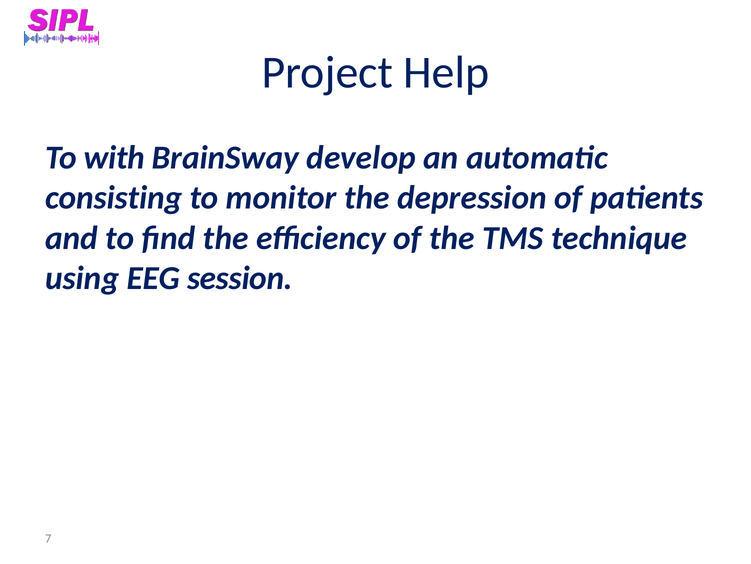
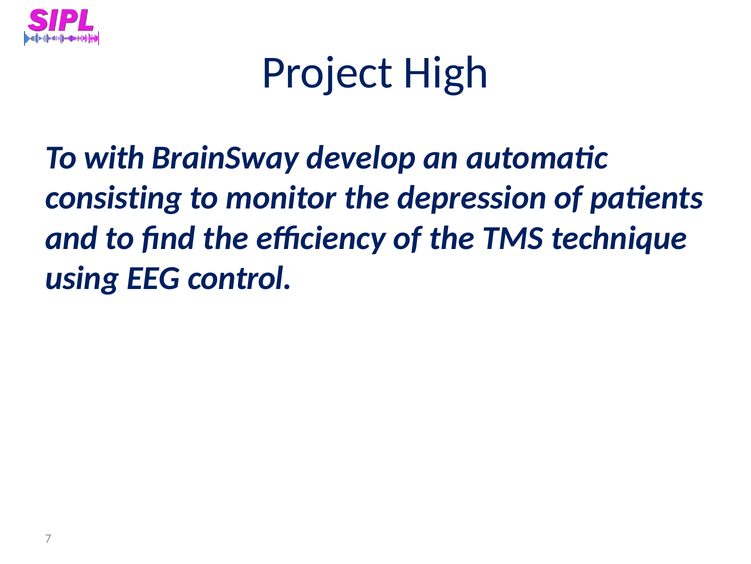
Help: Help -> High (446, 73)
session: session -> control (240, 278)
